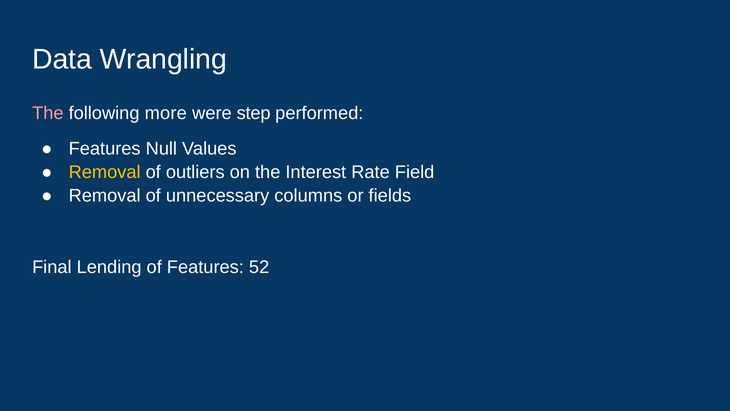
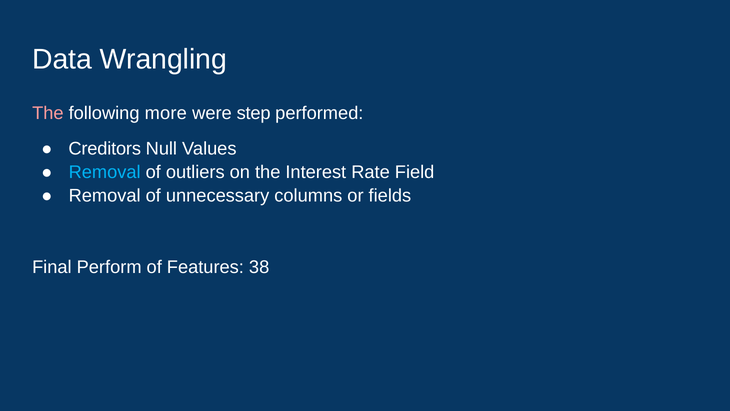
Features: Features -> Creditors (105, 149)
Removal colour: yellow -> light blue (105, 172)
Lending: Lending -> Perform (109, 267)
52: 52 -> 38 (259, 267)
